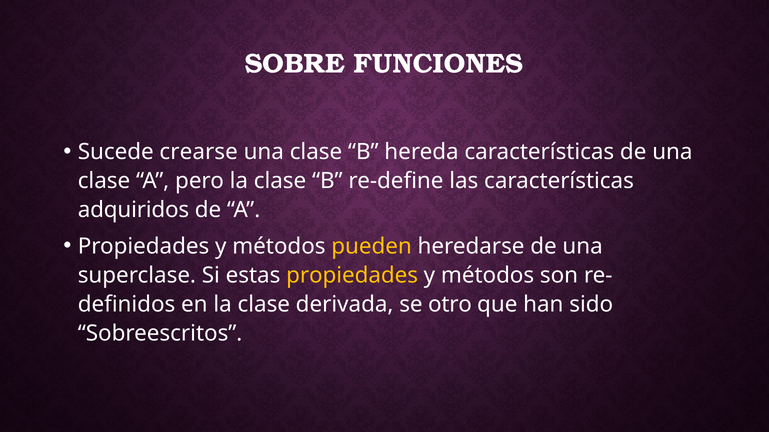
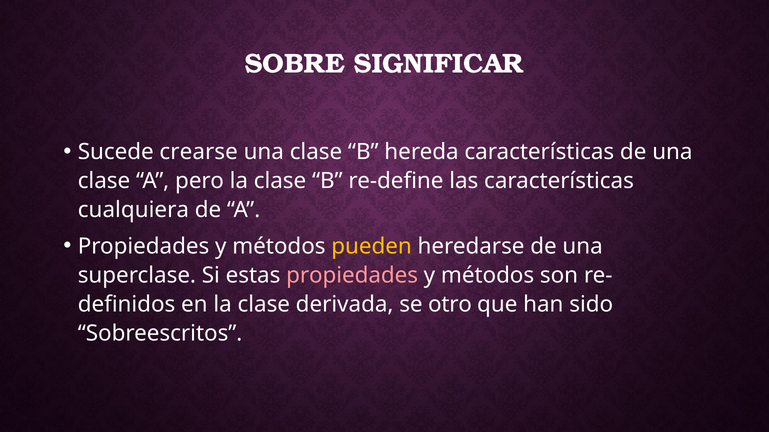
FUNCIONES: FUNCIONES -> SIGNIFICAR (439, 64)
adquiridos: adquiridos -> cualquiera (133, 210)
propiedades colour: yellow -> pink (352, 276)
